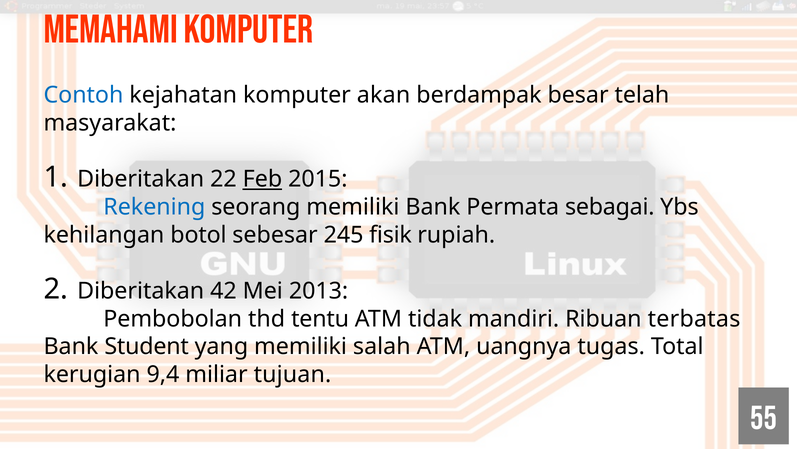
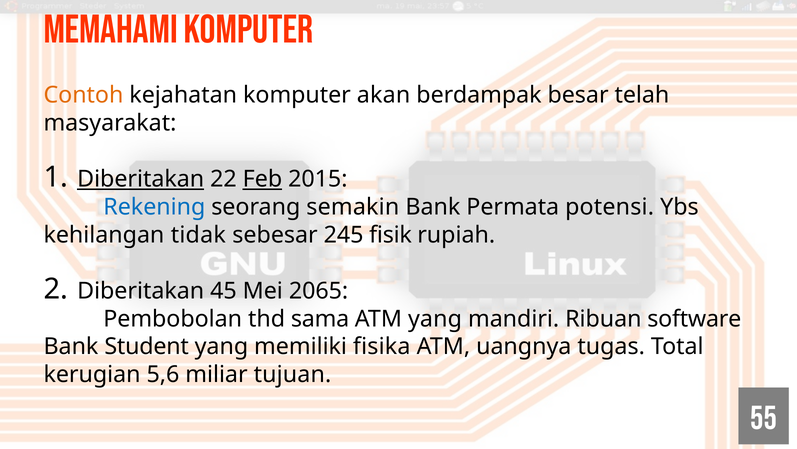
Contoh colour: blue -> orange (83, 95)
Diberitakan underline: none -> present (141, 179)
seorang memiliki: memiliki -> semakin (353, 207)
sebagai: sebagai -> potensi (610, 207)
botol: botol -> tidak (198, 235)
42: 42 -> 45 (223, 290)
2013: 2013 -> 2065 (319, 290)
tentu: tentu -> sama (320, 318)
ATM tidak: tidak -> yang (435, 318)
terbatas: terbatas -> software (694, 318)
salah: salah -> fisika (382, 346)
9,4: 9,4 -> 5,6 (163, 374)
